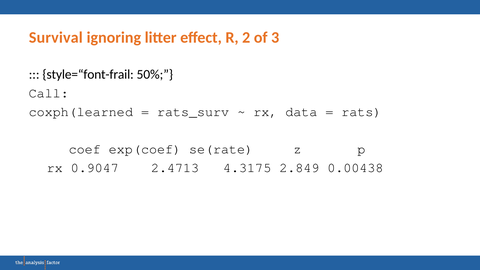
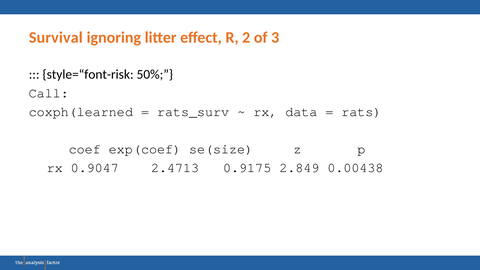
style=“font-frail: style=“font-frail -> style=“font-risk (88, 74)
se(rate: se(rate -> se(size (221, 149)
4.3175: 4.3175 -> 0.9175 (247, 168)
